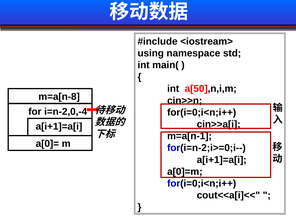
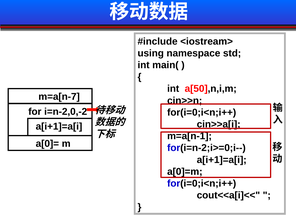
m=a[n-8: m=a[n-8 -> m=a[n-7 (59, 97)
i=n-2,0,-4: i=n-2,0,-4 -> i=n-2,0,-2 (66, 112)
